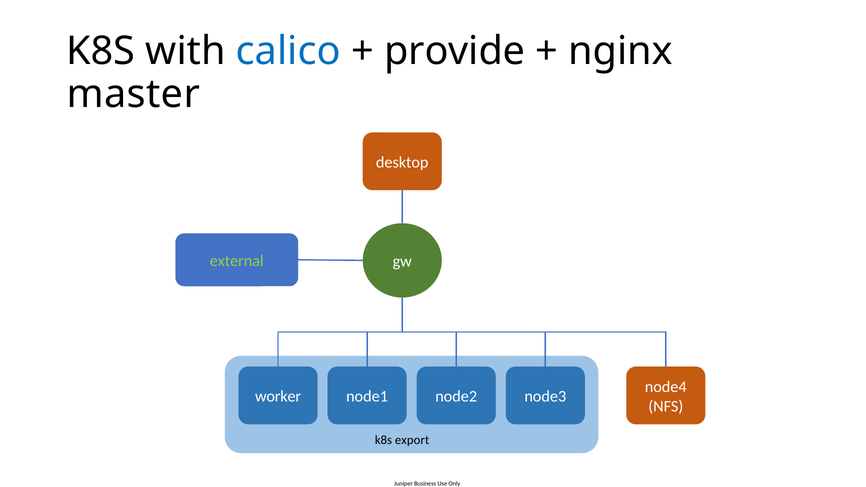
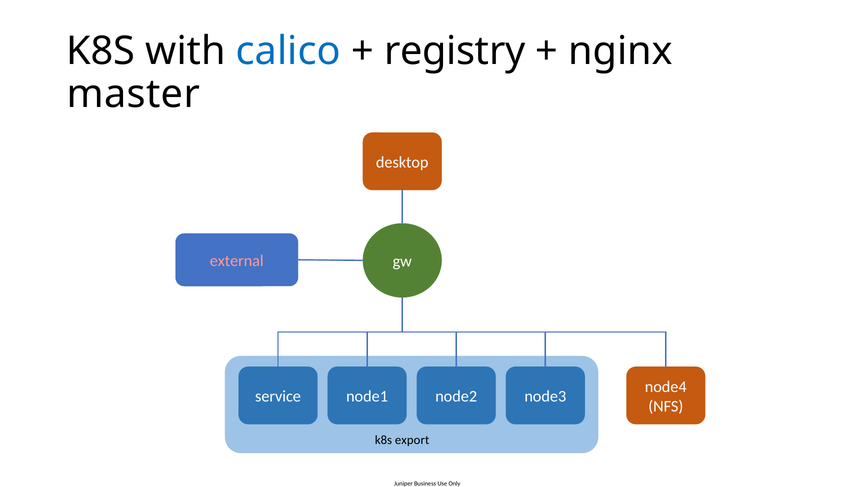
provide: provide -> registry (455, 51)
external colour: light green -> pink (237, 261)
worker: worker -> service (278, 397)
